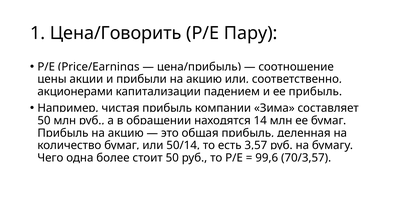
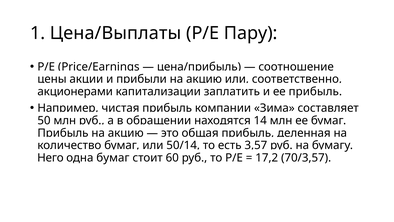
Цена/Говорить: Цена/Говорить -> Цена/Выплаты (116, 33)
падением: падением -> заплатить (232, 91)
Чего: Чего -> Него (50, 158)
одна более: более -> бумаг (113, 158)
стоит 50: 50 -> 60 (172, 158)
99,6: 99,6 -> 17,2 (267, 158)
